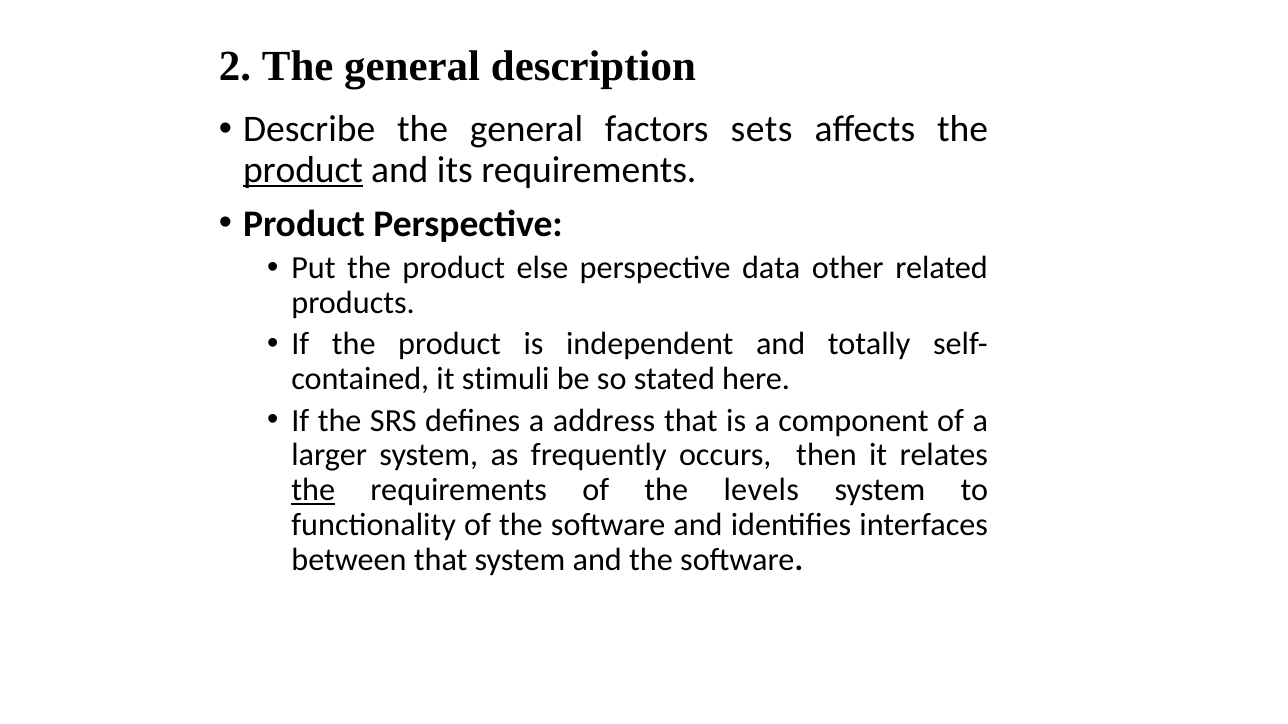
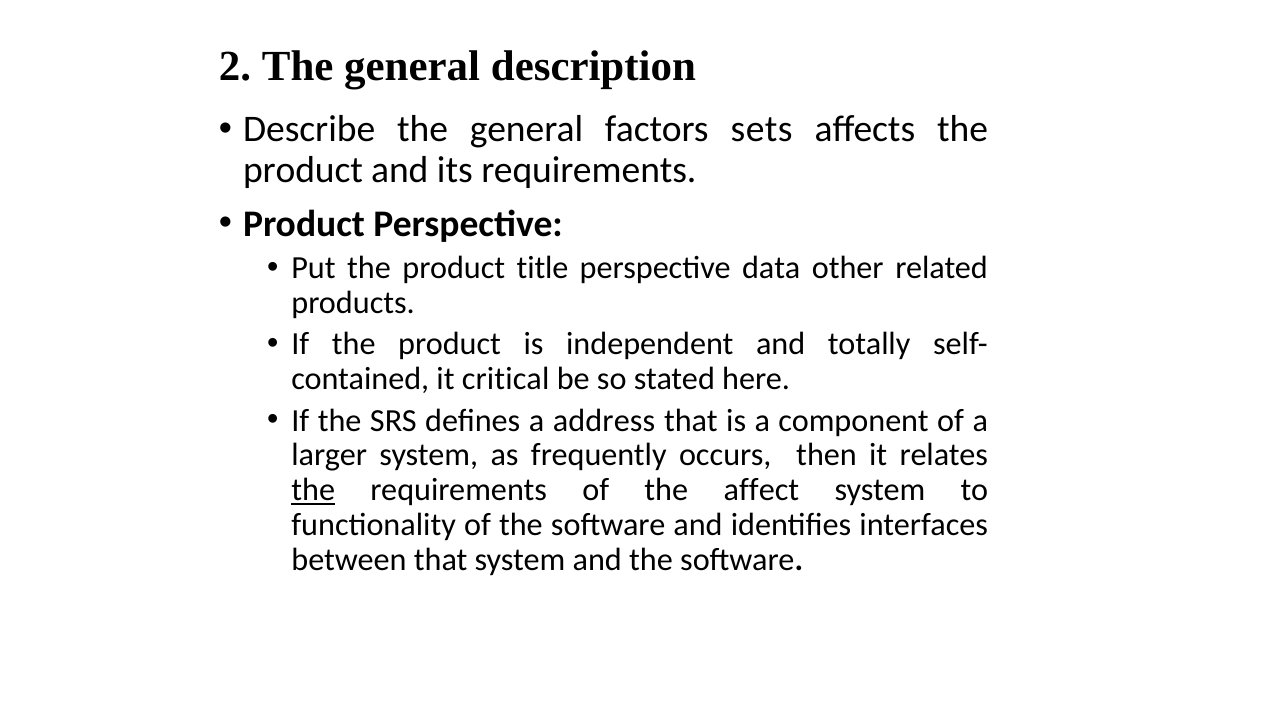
product underline: present -> none (303, 170)
else: else -> title (543, 268)
stimuli: stimuli -> critical (506, 379)
levels: levels -> affect (761, 490)
